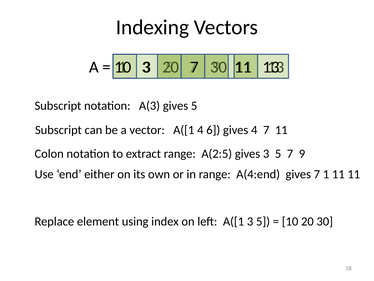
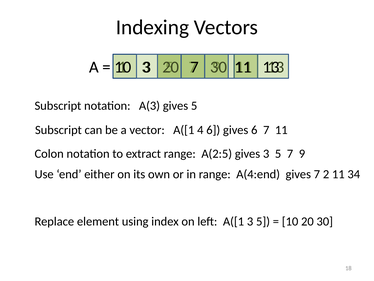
gives 4: 4 -> 6 (254, 130)
7 1: 1 -> 2 (326, 174)
11 11: 11 -> 34 (354, 174)
